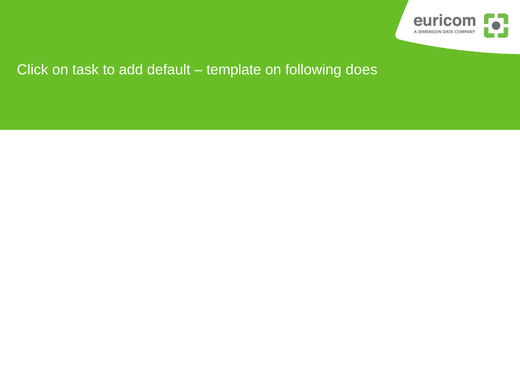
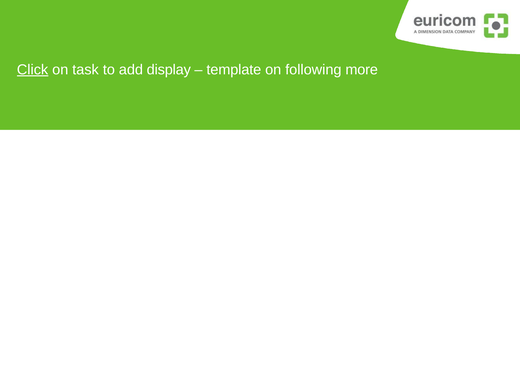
Click underline: none -> present (33, 70)
default: default -> display (169, 70)
does: does -> more (362, 70)
